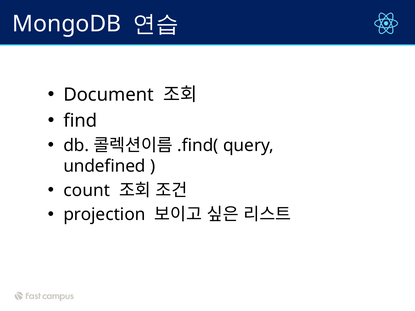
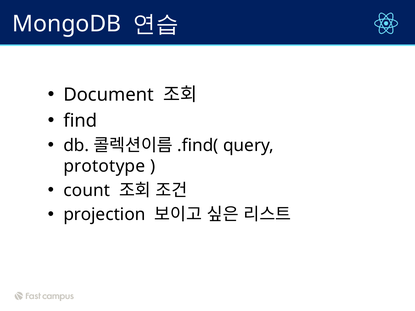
undefined: undefined -> prototype (104, 166)
